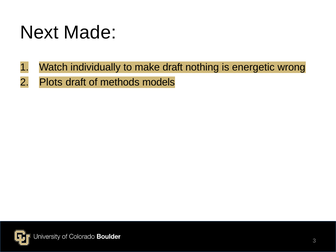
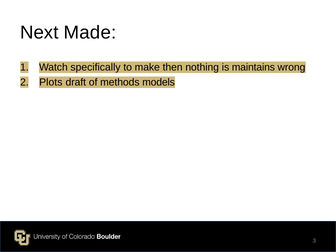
individually: individually -> specifically (96, 67)
make draft: draft -> then (173, 67)
energetic: energetic -> maintains (253, 67)
